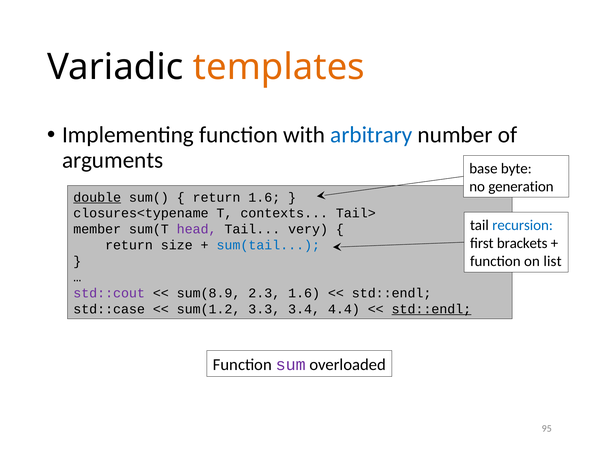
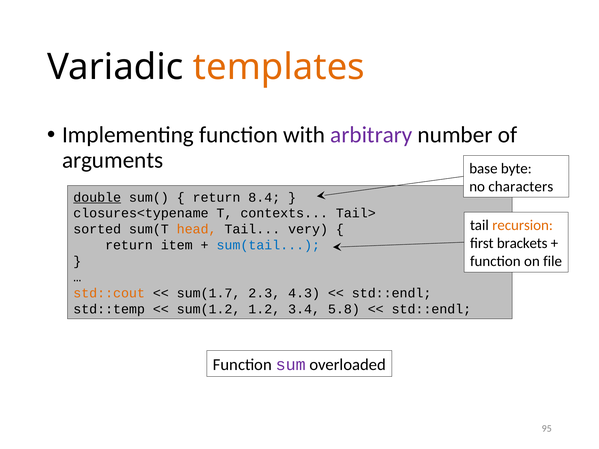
arbitrary colour: blue -> purple (371, 135)
generation: generation -> characters (521, 187)
return 1.6: 1.6 -> 8.4 (264, 197)
recursion colour: blue -> orange (523, 225)
member: member -> sorted (97, 229)
head colour: purple -> orange (197, 229)
size: size -> item (177, 245)
list: list -> file (553, 261)
std::cout colour: purple -> orange (109, 293)
sum(8.9: sum(8.9 -> sum(1.7 (209, 293)
2.3 1.6: 1.6 -> 4.3 (304, 293)
std::case: std::case -> std::temp (109, 309)
3.3: 3.3 -> 1.2 (264, 309)
4.4: 4.4 -> 5.8 (344, 309)
std::endl underline: present -> none (431, 309)
